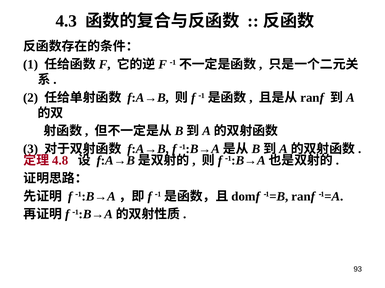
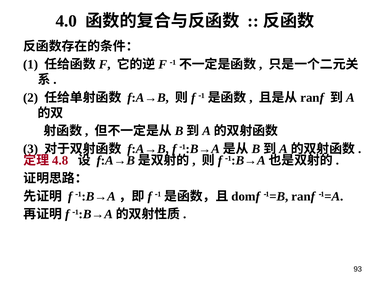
4.3: 4.3 -> 4.0 (66, 21)
